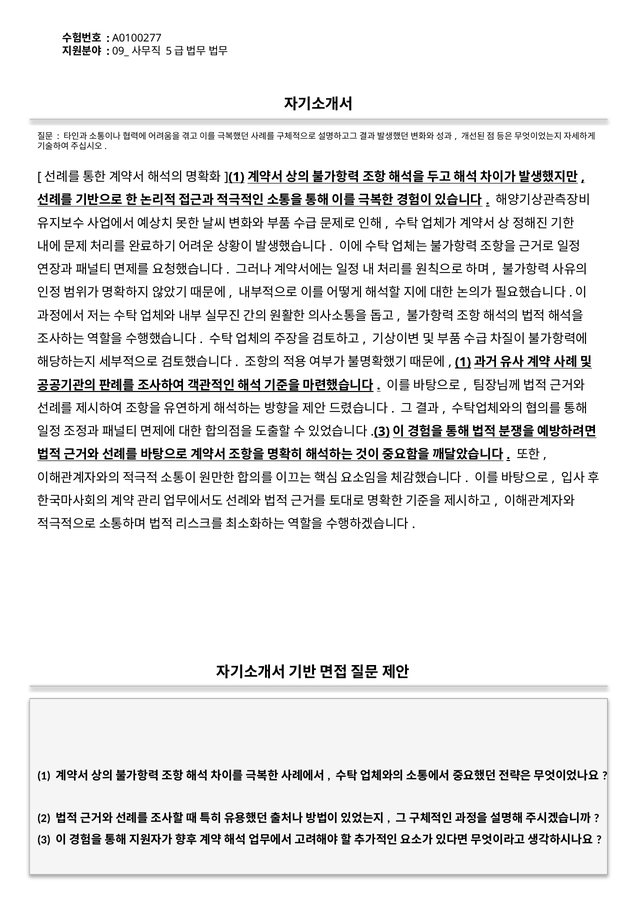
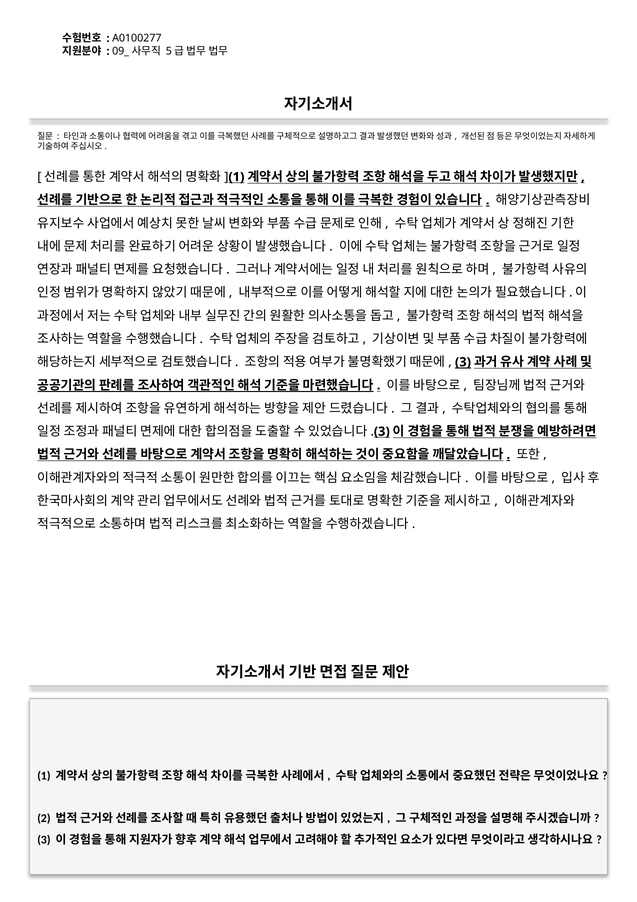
1: 1 -> 3 (463, 362)
